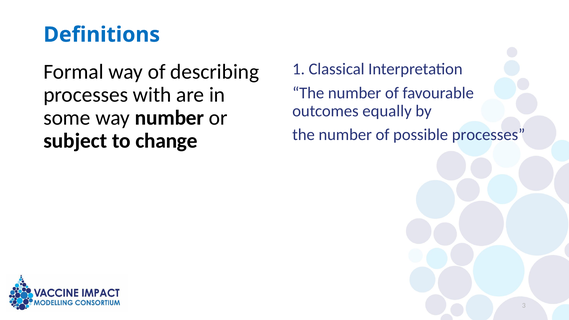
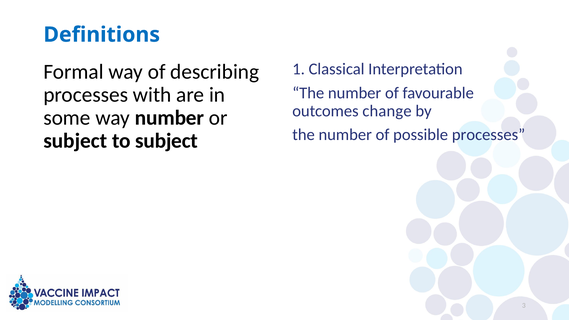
equally: equally -> change (387, 111)
to change: change -> subject (167, 141)
